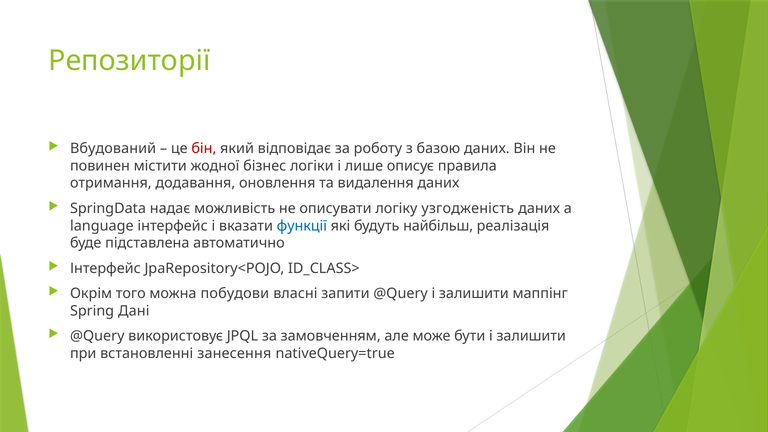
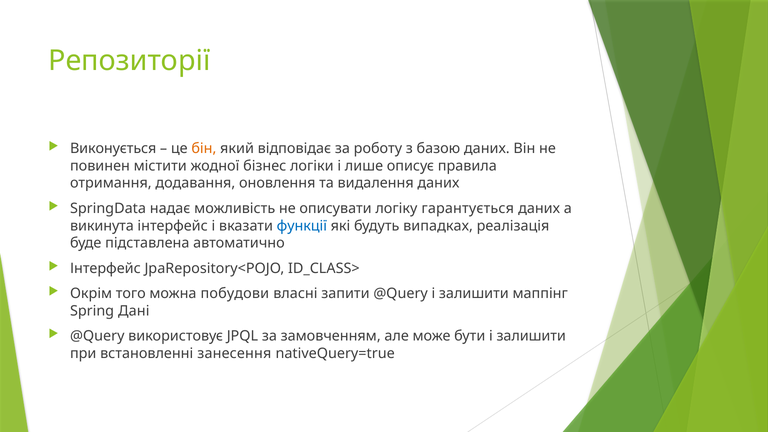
Вбудований: Вбудований -> Виконується (113, 149)
бін colour: red -> orange (204, 149)
узгодженість: узгодженість -> гарантується (468, 208)
language: language -> викинута (102, 226)
найбільш: найбільш -> випадках (438, 226)
